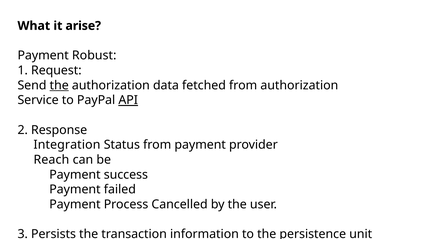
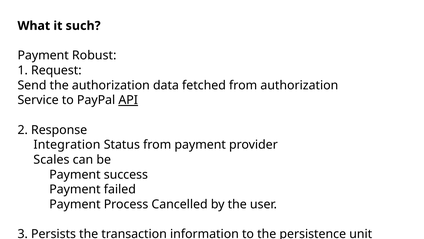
arise: arise -> such (83, 26)
the underline: present -> none (59, 85)
Reach: Reach -> Scales (51, 159)
